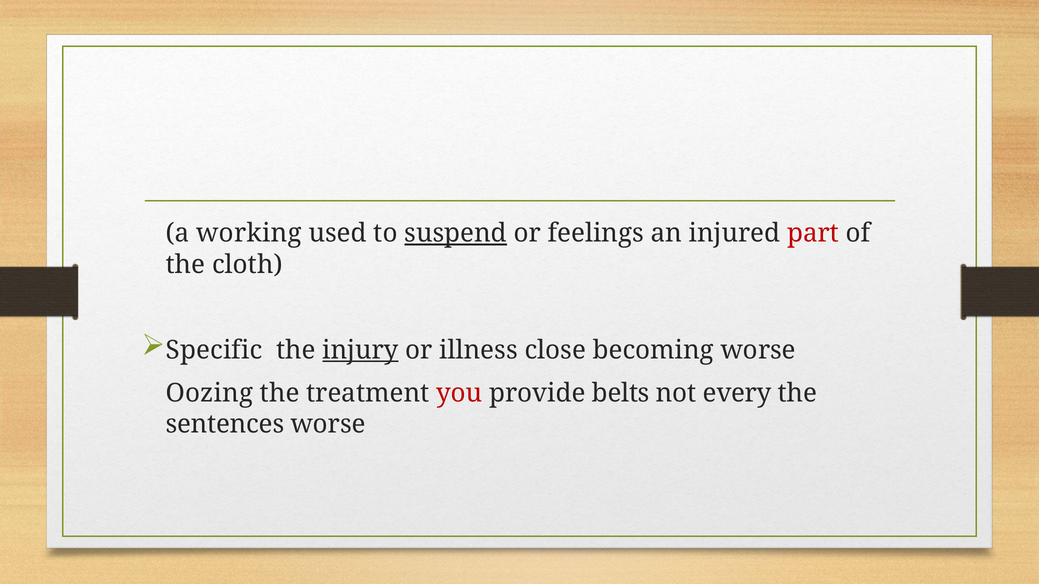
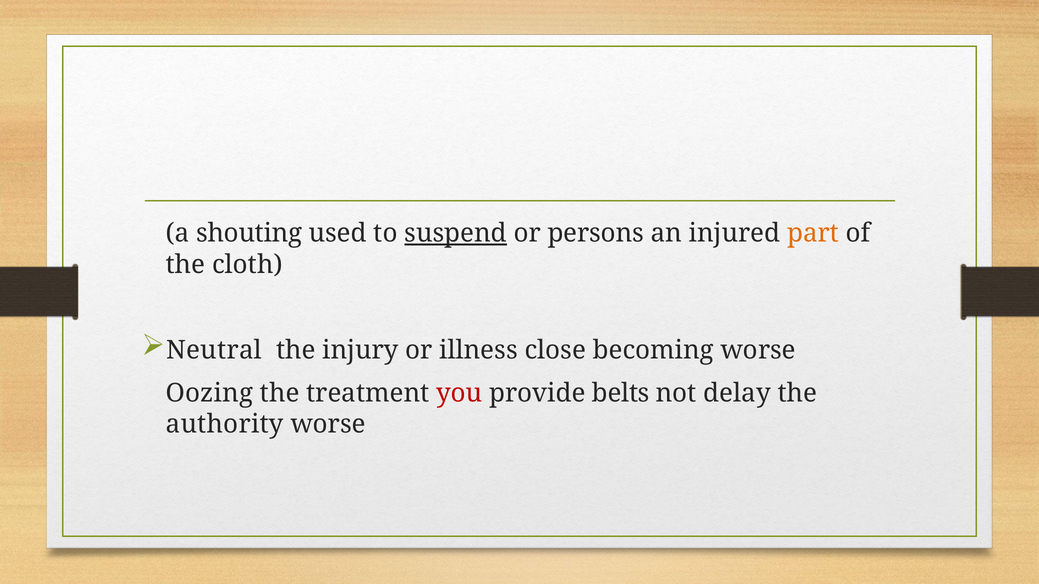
working: working -> shouting (249, 234)
feelings: feelings -> persons (596, 234)
part colour: red -> orange (813, 234)
Specific: Specific -> Neutral (214, 350)
injury underline: present -> none (360, 350)
every: every -> delay (737, 393)
sentences: sentences -> authority (225, 424)
